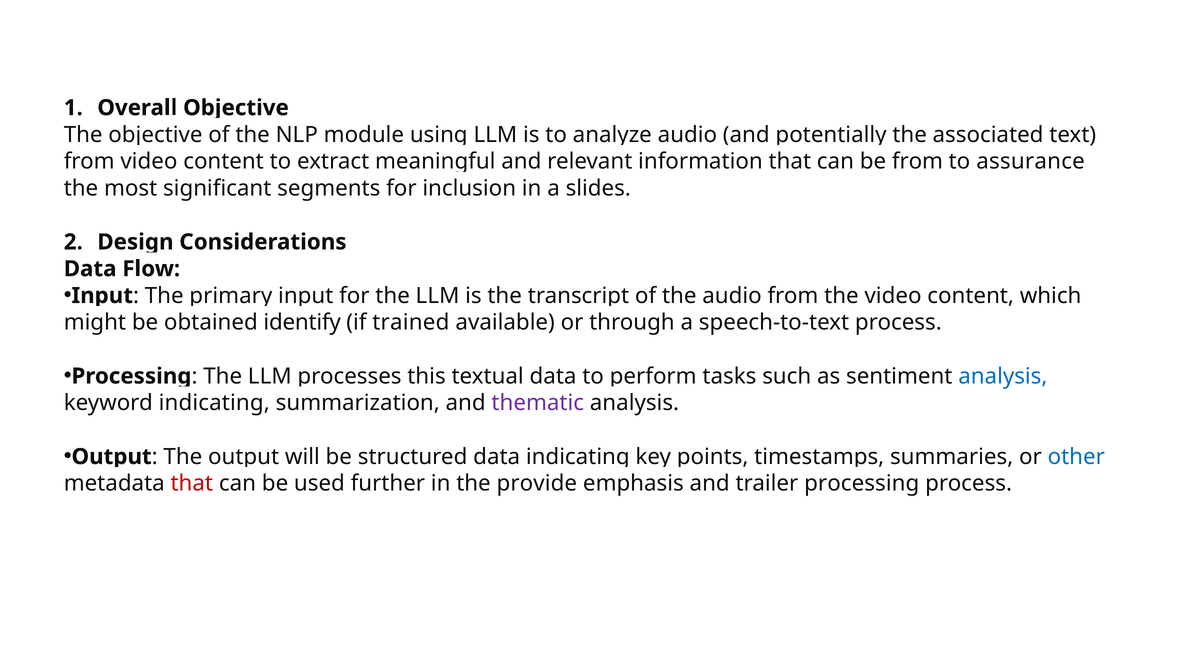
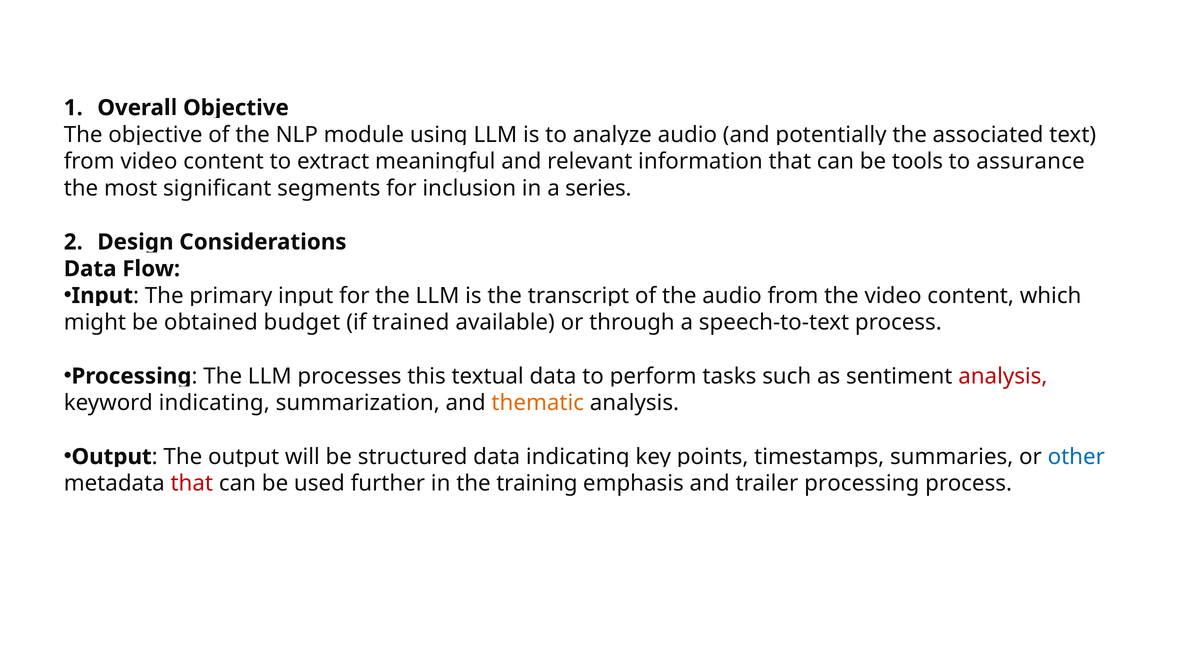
be from: from -> tools (917, 161)
slides: slides -> series (598, 188)
identify: identify -> budget (302, 323)
analysis colour: blue -> red (1003, 376)
thematic colour: purple -> orange (538, 403)
provide: provide -> training (537, 484)
